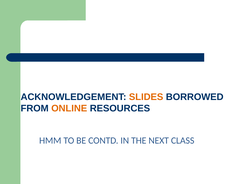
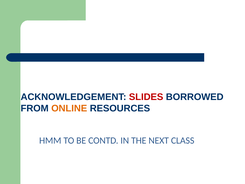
SLIDES colour: orange -> red (146, 97)
